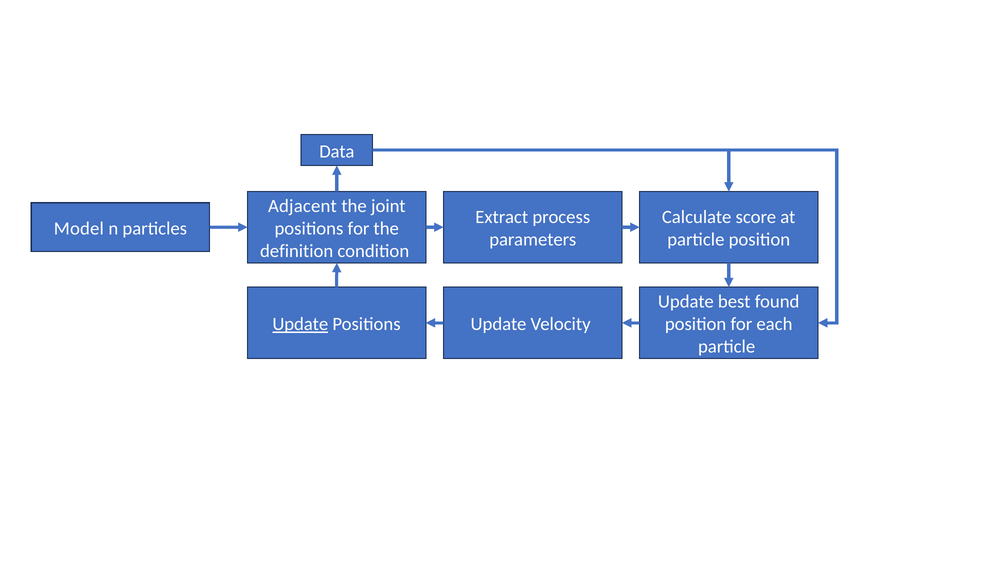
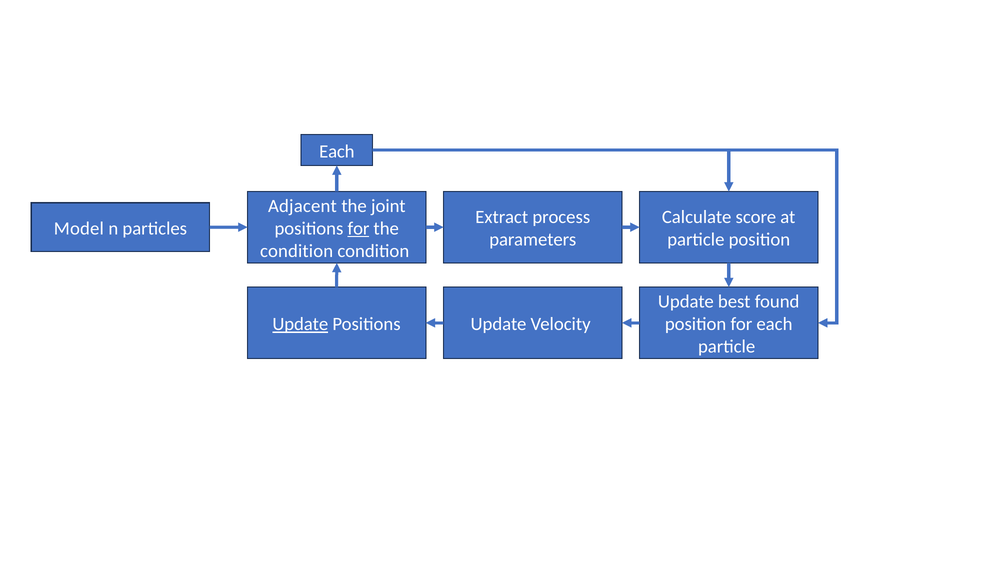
Data: Data -> Each (337, 151)
for underline: none -> present (359, 228)
definition: definition -> condition (297, 251)
